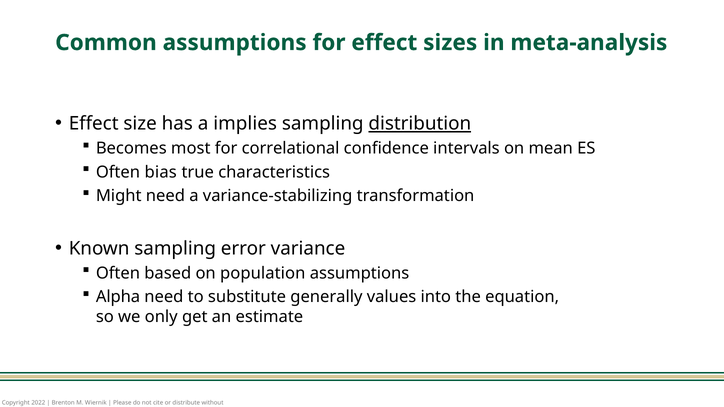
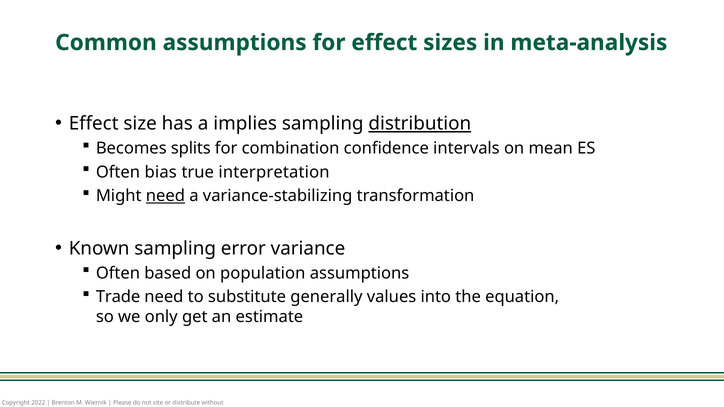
most: most -> splits (191, 149)
correlational: correlational -> combination (291, 149)
characteristics: characteristics -> interpretation (274, 172)
need underline: none -> present (165, 196)
Alpha: Alpha -> Trade (118, 297)
